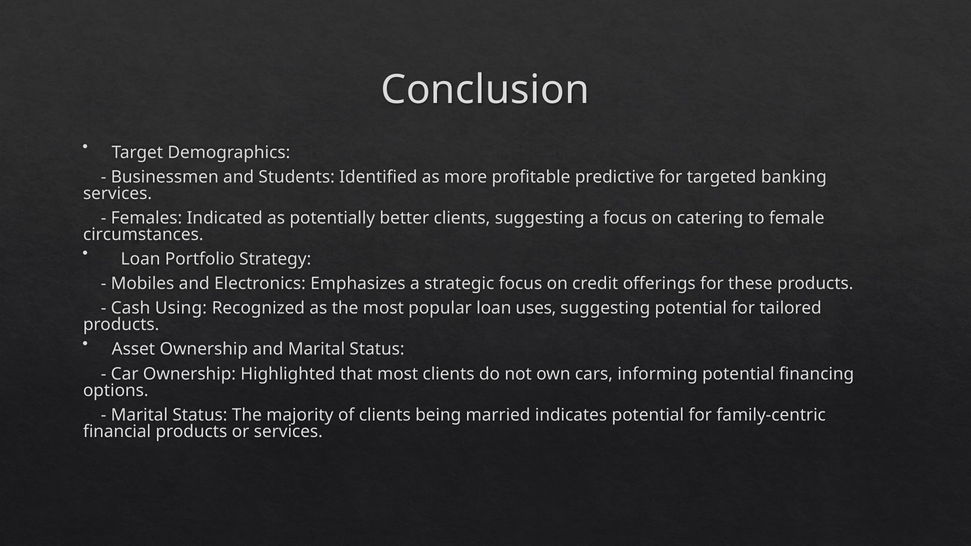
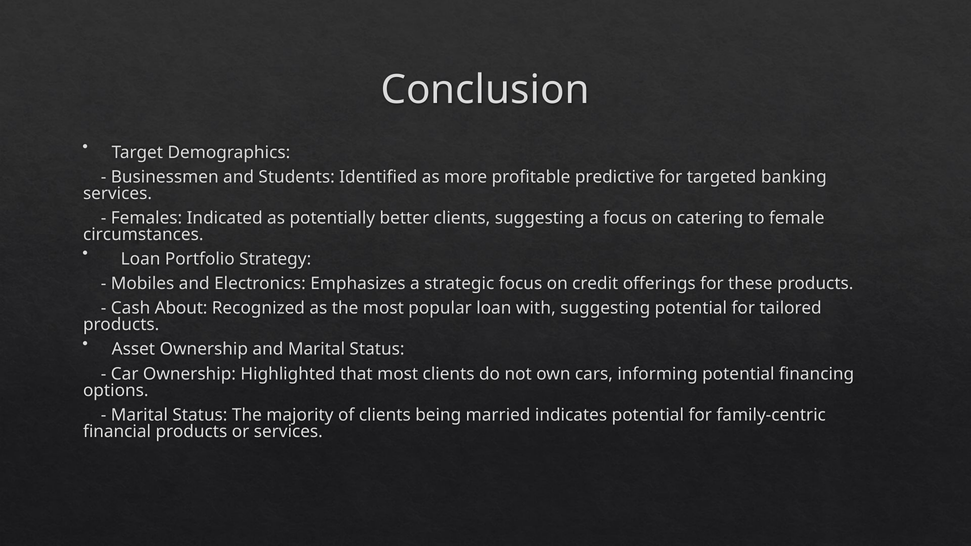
Using: Using -> About (181, 308)
uses: uses -> with (536, 308)
